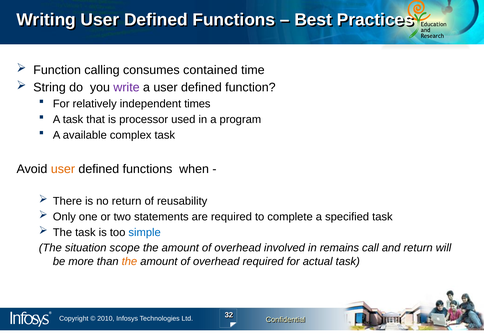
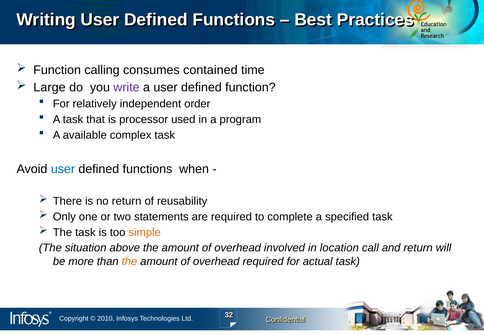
String: String -> Large (49, 88)
times: times -> order (197, 104)
user colour: orange -> blue (63, 169)
simple colour: blue -> orange (145, 232)
scope: scope -> above (125, 248)
remains: remains -> location (339, 248)
